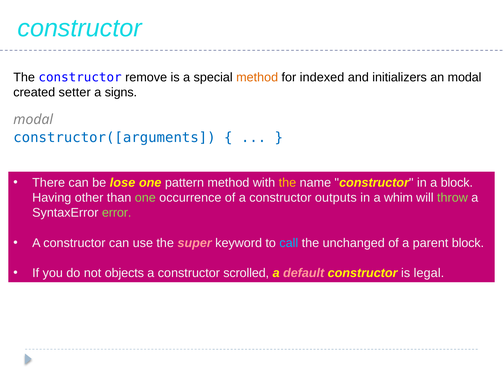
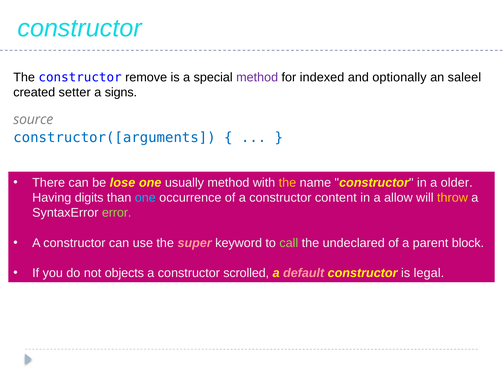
method colour: orange -> purple (257, 77)
initializers: initializers -> optionally (399, 77)
an modal: modal -> saleel (464, 77)
modal: modal -> source (33, 120)
pattern: pattern -> usually (184, 183)
a block: block -> older (457, 183)
other: other -> digits (89, 198)
one colour: light green -> light blue (145, 198)
outputs: outputs -> content (336, 198)
whim: whim -> allow (398, 198)
throw colour: light green -> yellow (452, 198)
call colour: light blue -> light green (289, 243)
unchanged: unchanged -> undeclared (354, 243)
